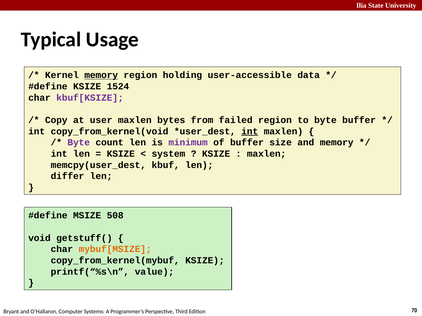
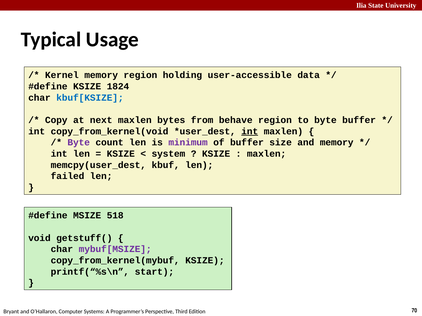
memory underline: present -> none (101, 75)
1524: 1524 -> 1824 (118, 87)
kbuf[KSIZE colour: purple -> blue (90, 98)
user: user -> next (101, 120)
failed: failed -> behave (236, 120)
differ: differ -> failed (68, 177)
508: 508 -> 518 (115, 216)
mybuf[MSIZE colour: orange -> purple (115, 250)
value: value -> start (154, 272)
